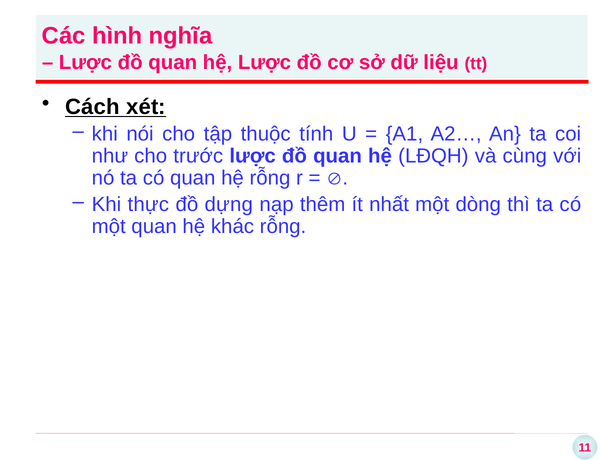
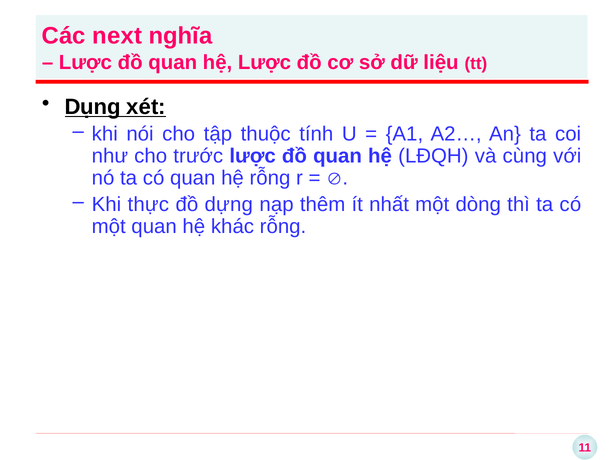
hình: hình -> next (117, 36)
Cách: Cách -> Dụng (93, 107)
